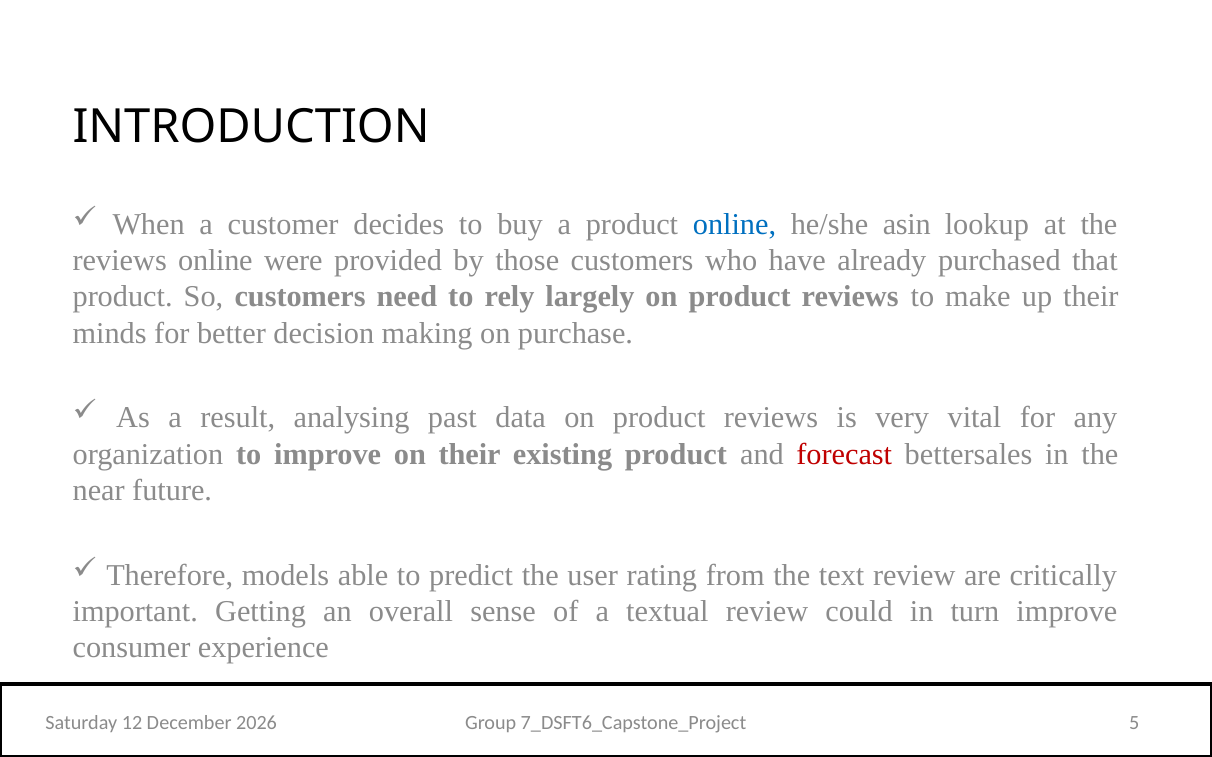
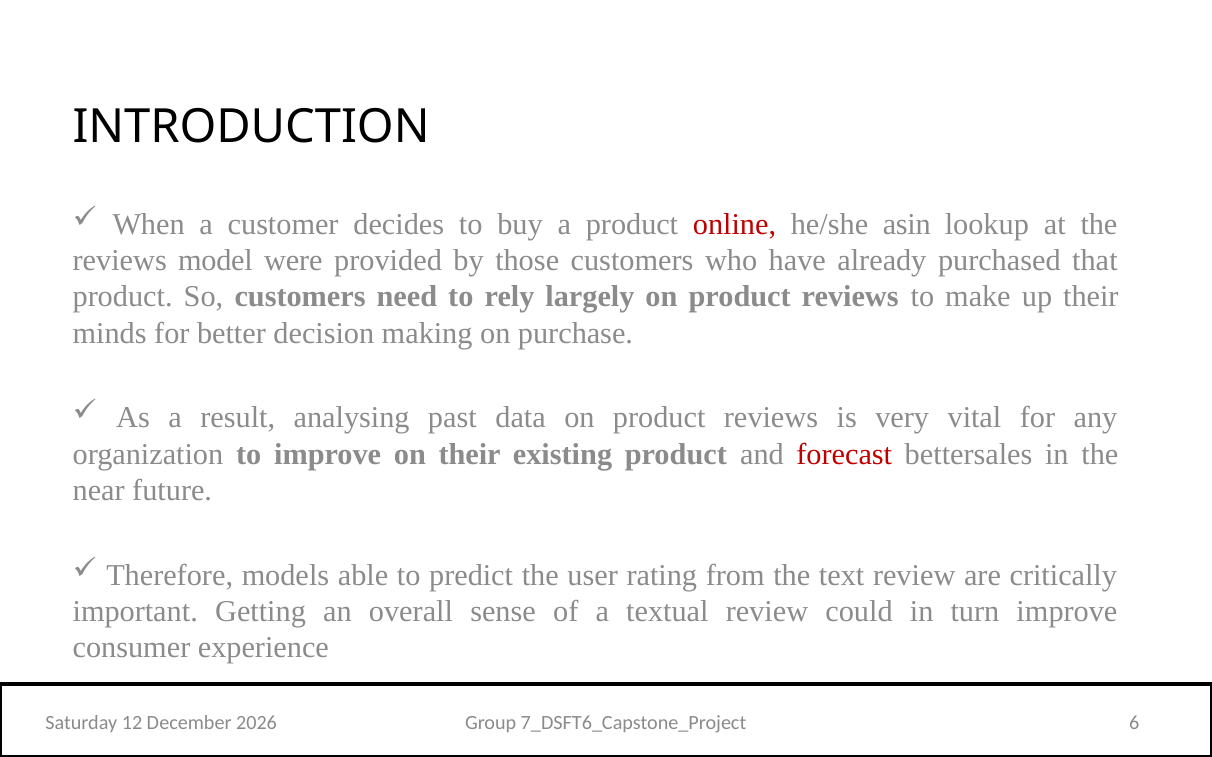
online colour: blue -> red (734, 224)
reviews online: online -> model (215, 261)
5: 5 -> 6 (1134, 723)
